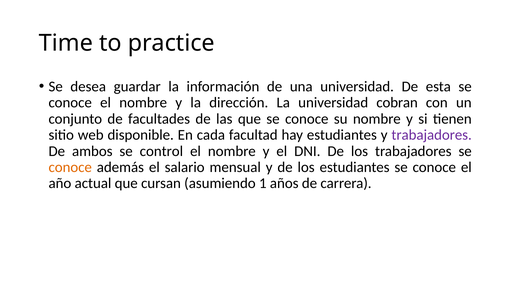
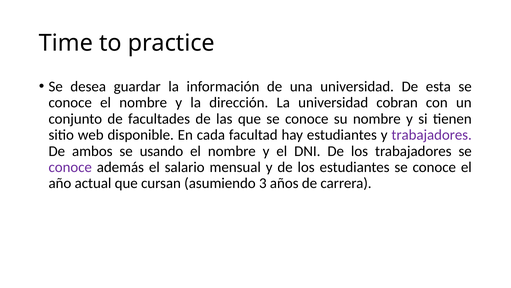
control: control -> usando (161, 151)
conoce colour: orange -> purple (70, 167)
1: 1 -> 3 (263, 183)
